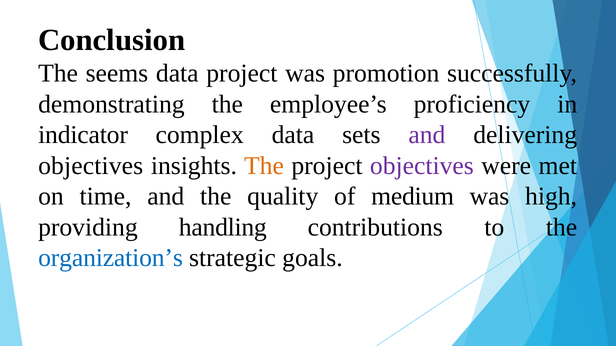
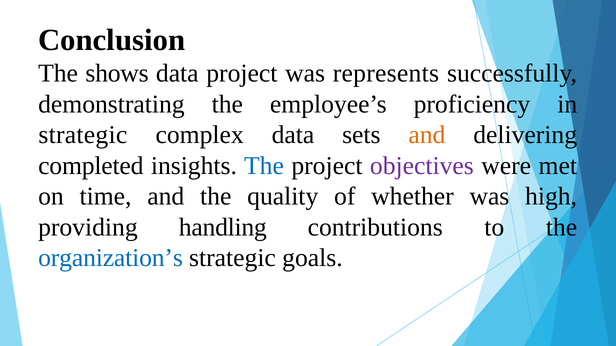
seems: seems -> shows (117, 74)
promotion: promotion -> represents (386, 74)
indicator: indicator -> strategic (83, 135)
and colour: purple -> orange (427, 135)
objectives: objectives -> completed (91, 166)
The colour: orange -> blue (264, 166)
medium: medium -> whether (412, 197)
